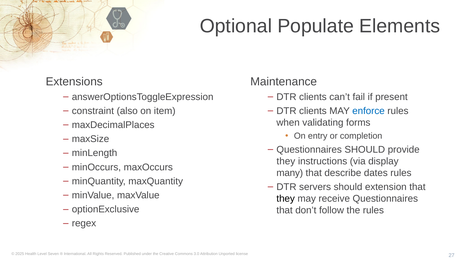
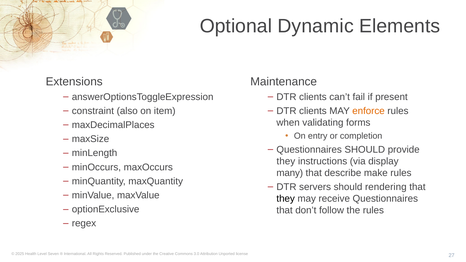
Populate: Populate -> Dynamic (316, 26)
enforce colour: blue -> orange (368, 111)
dates: dates -> make (376, 173)
extension: extension -> rendering (386, 187)
